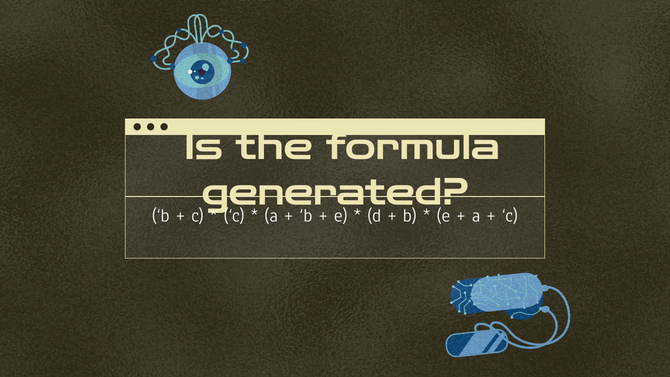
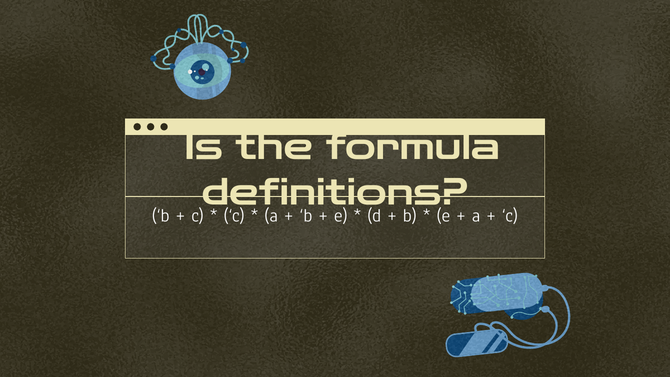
generated: generated -> definitions (335, 192)
